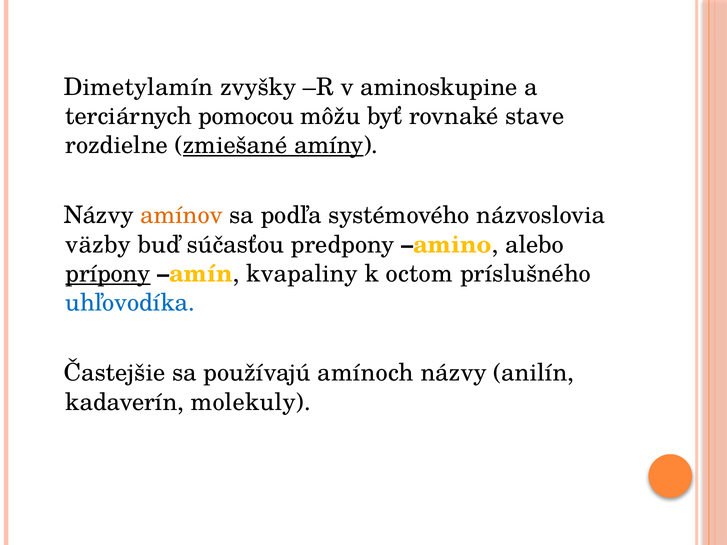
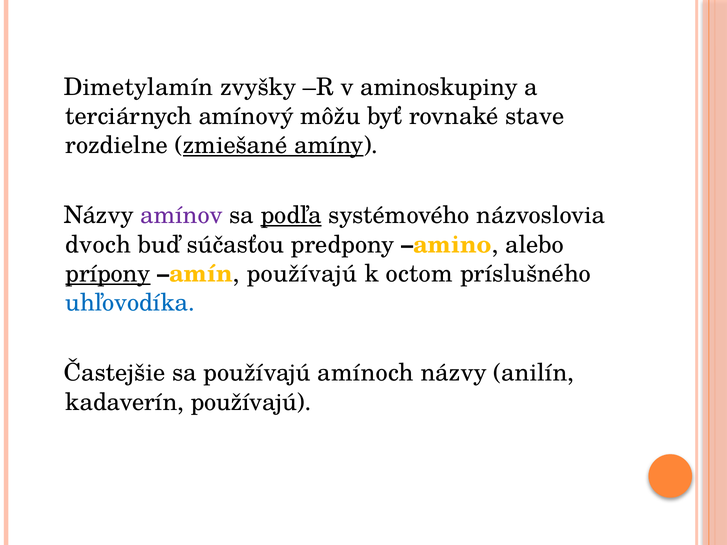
aminoskupine: aminoskupine -> aminoskupiny (439, 87)
pomocou: pomocou -> amínový (246, 116)
amínov colour: orange -> purple (181, 216)
podľa underline: none -> present (291, 216)
väzby: väzby -> dvoch (98, 245)
amín kvapaliny: kvapaliny -> používajú (302, 274)
kadaverín molekuly: molekuly -> používajú (251, 402)
